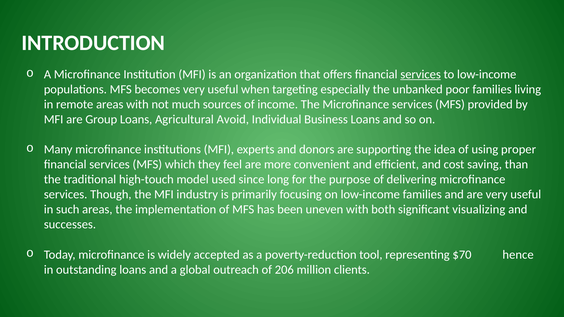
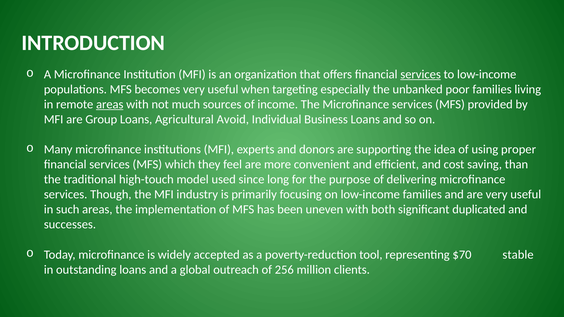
areas underline: none -> present (110, 104)
visualizing: visualizing -> duplicated (479, 210)
hence: hence -> stable (518, 255)
206: 206 -> 256 (284, 270)
